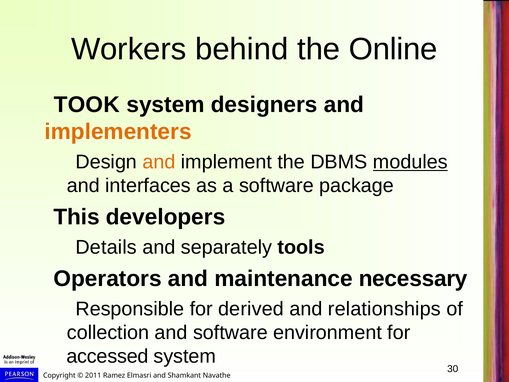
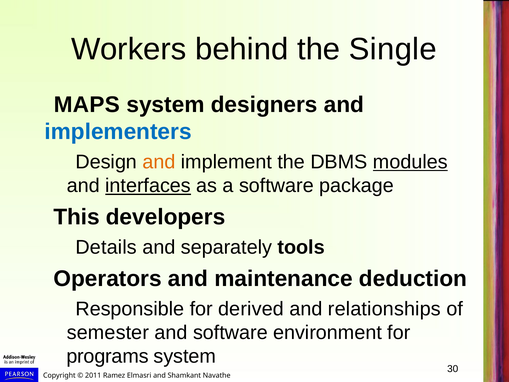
Online: Online -> Single (393, 49)
TOOK: TOOK -> MAPS (87, 104)
implementers colour: orange -> blue (118, 132)
interfaces underline: none -> present (148, 186)
necessary: necessary -> deduction (413, 278)
collection: collection -> semester (108, 332)
accessed: accessed -> programs (108, 356)
